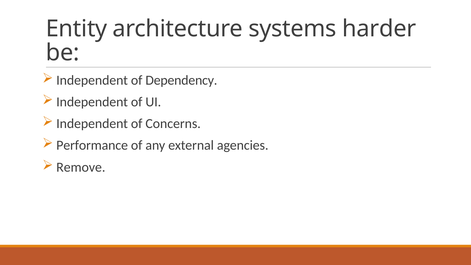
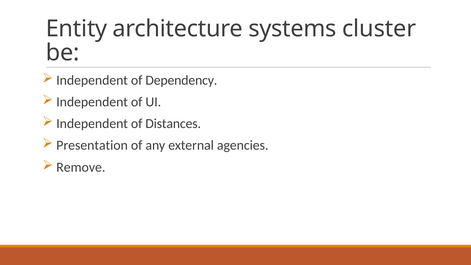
harder: harder -> cluster (379, 29)
Concerns: Concerns -> Distances (173, 124)
Performance: Performance -> Presentation (92, 145)
